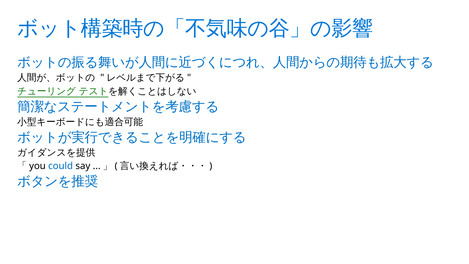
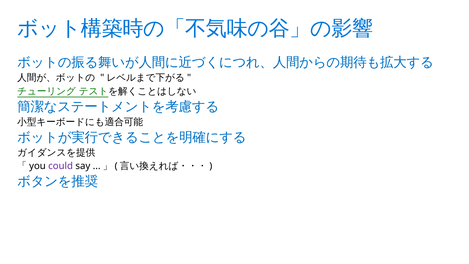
could colour: blue -> purple (61, 166)
